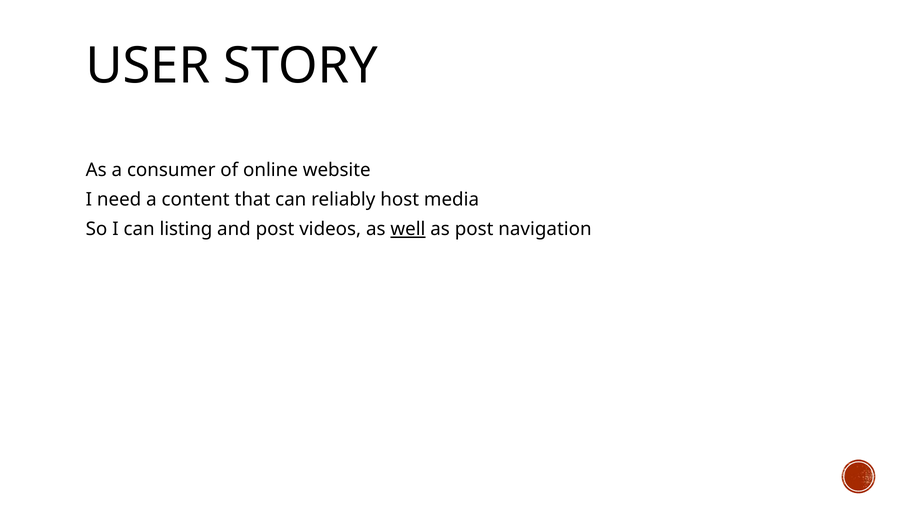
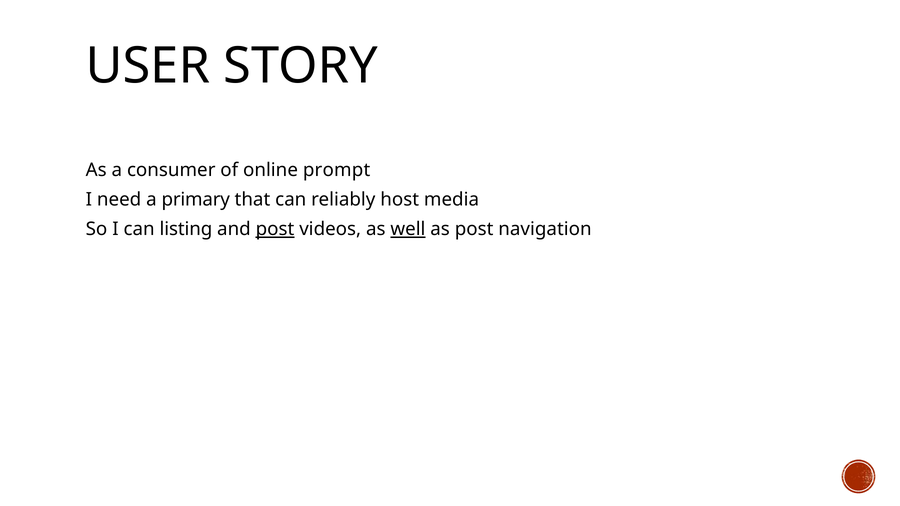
website: website -> prompt (337, 170)
content: content -> primary (196, 200)
post underline: none -> present (275, 229)
